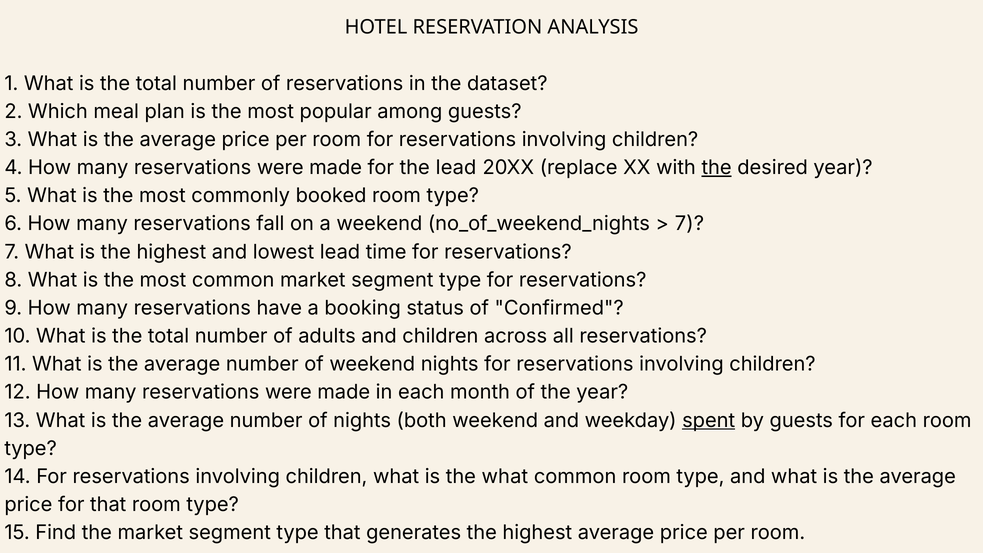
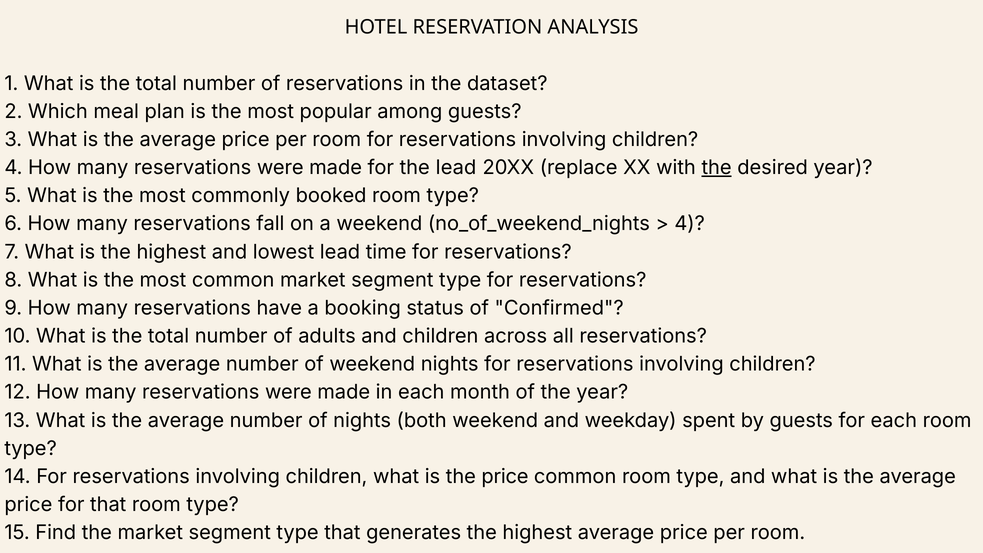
7: 7 -> 4 (690, 224)
spent underline: present -> none (709, 420)
the what: what -> price (505, 476)
